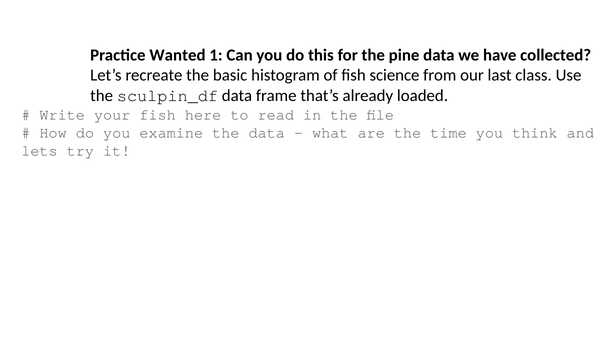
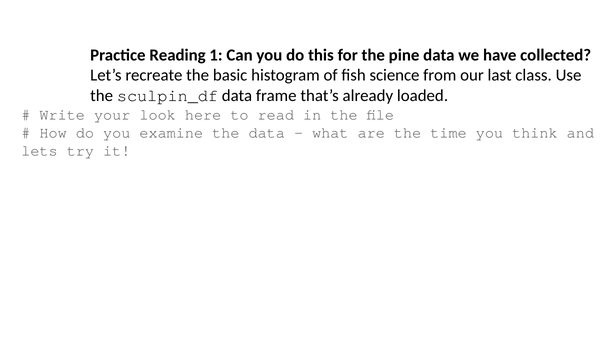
Wanted: Wanted -> Reading (178, 55)
your fish: fish -> look (158, 115)
